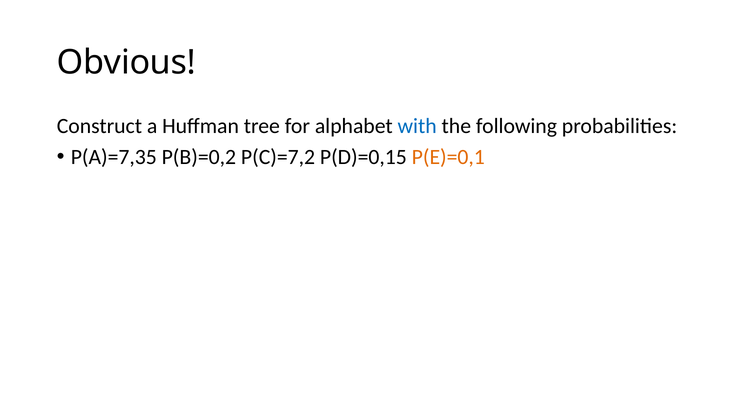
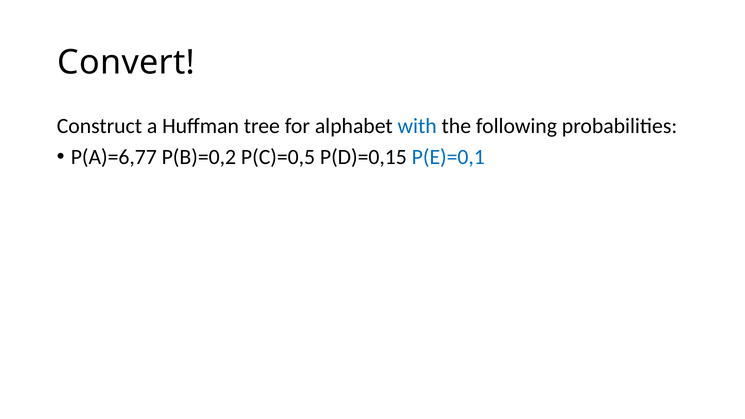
Obvious: Obvious -> Convert (126, 63)
P(A)=7,35: P(A)=7,35 -> P(A)=6,77 (114, 157)
P(C)=7,2: P(C)=7,2 -> P(C)=0,5 (278, 157)
P(E)=0,1 colour: orange -> blue (448, 157)
